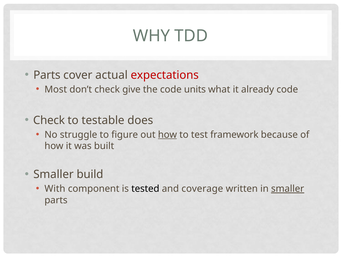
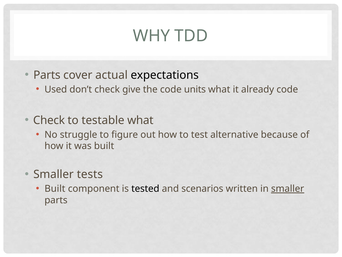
expectations colour: red -> black (165, 75)
Most: Most -> Used (56, 89)
testable does: does -> what (140, 120)
how underline: present -> none (167, 134)
framework: framework -> alternative (234, 134)
build: build -> tests (90, 174)
With: With -> Built (55, 188)
coverage: coverage -> scenarios (202, 188)
